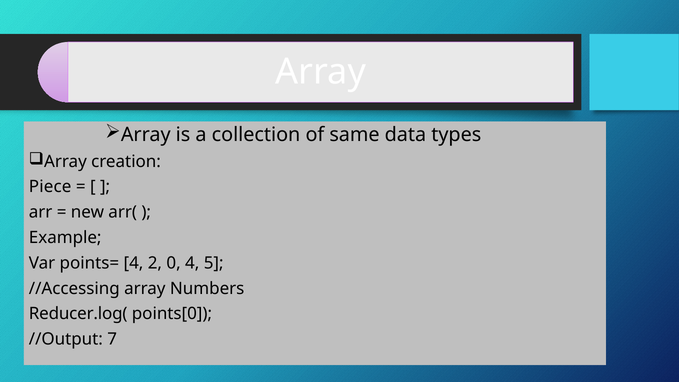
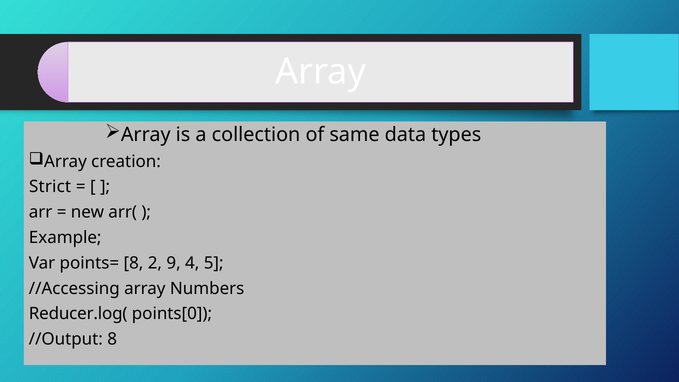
Piece: Piece -> Strict (50, 187)
points= 4: 4 -> 8 (133, 263)
0: 0 -> 9 (174, 263)
//Output 7: 7 -> 8 (112, 339)
